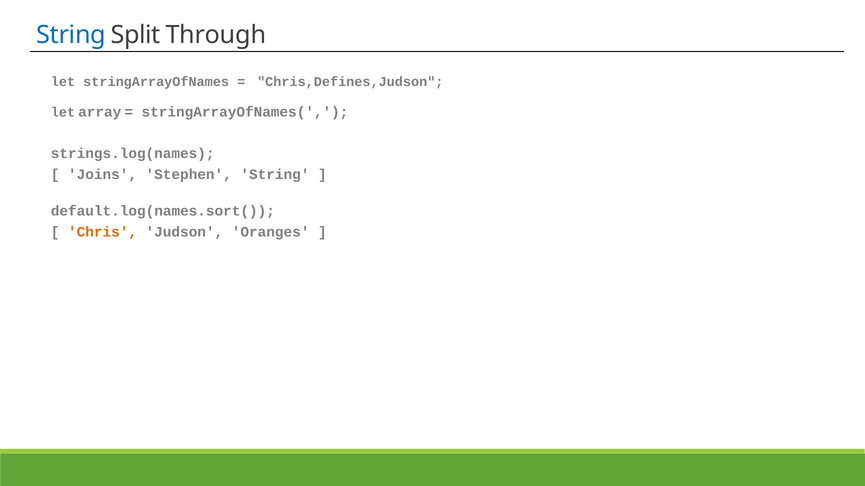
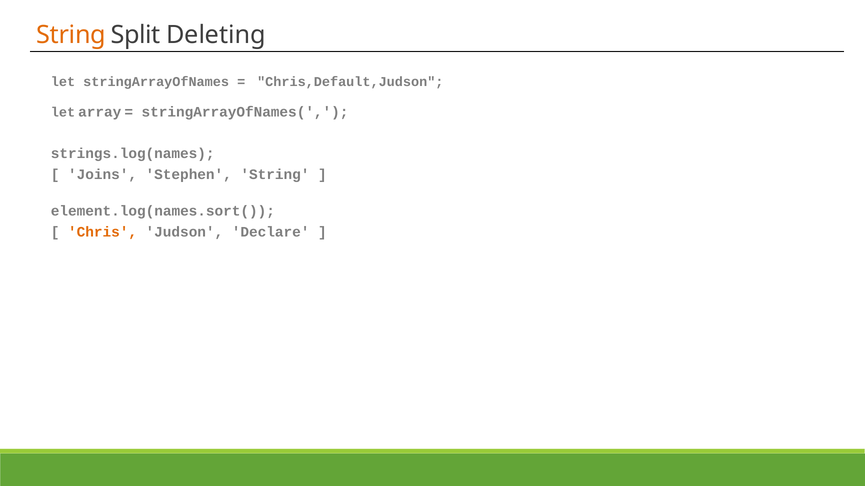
String colour: blue -> orange (71, 35)
Through: Through -> Deleting (216, 35)
Chris,Defines,Judson: Chris,Defines,Judson -> Chris,Default,Judson (350, 82)
default.log(names.sort(: default.log(names.sort( -> element.log(names.sort( (163, 211)
Oranges: Oranges -> Declare (271, 232)
